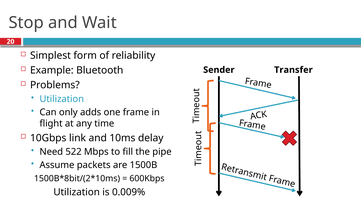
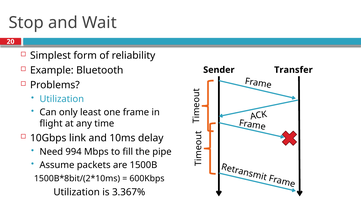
adds: adds -> least (91, 112)
522: 522 -> 994 (74, 152)
0.009%: 0.009% -> 3.367% (129, 192)
